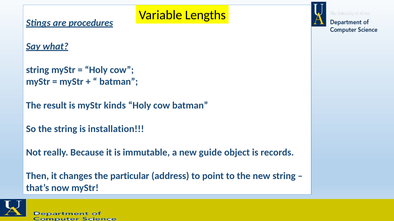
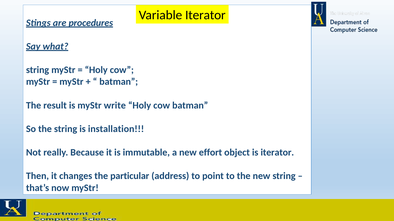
Variable Lengths: Lengths -> Iterator (205, 15)
kinds: kinds -> write (115, 106)
guide: guide -> effort (210, 153)
is records: records -> iterator (277, 153)
